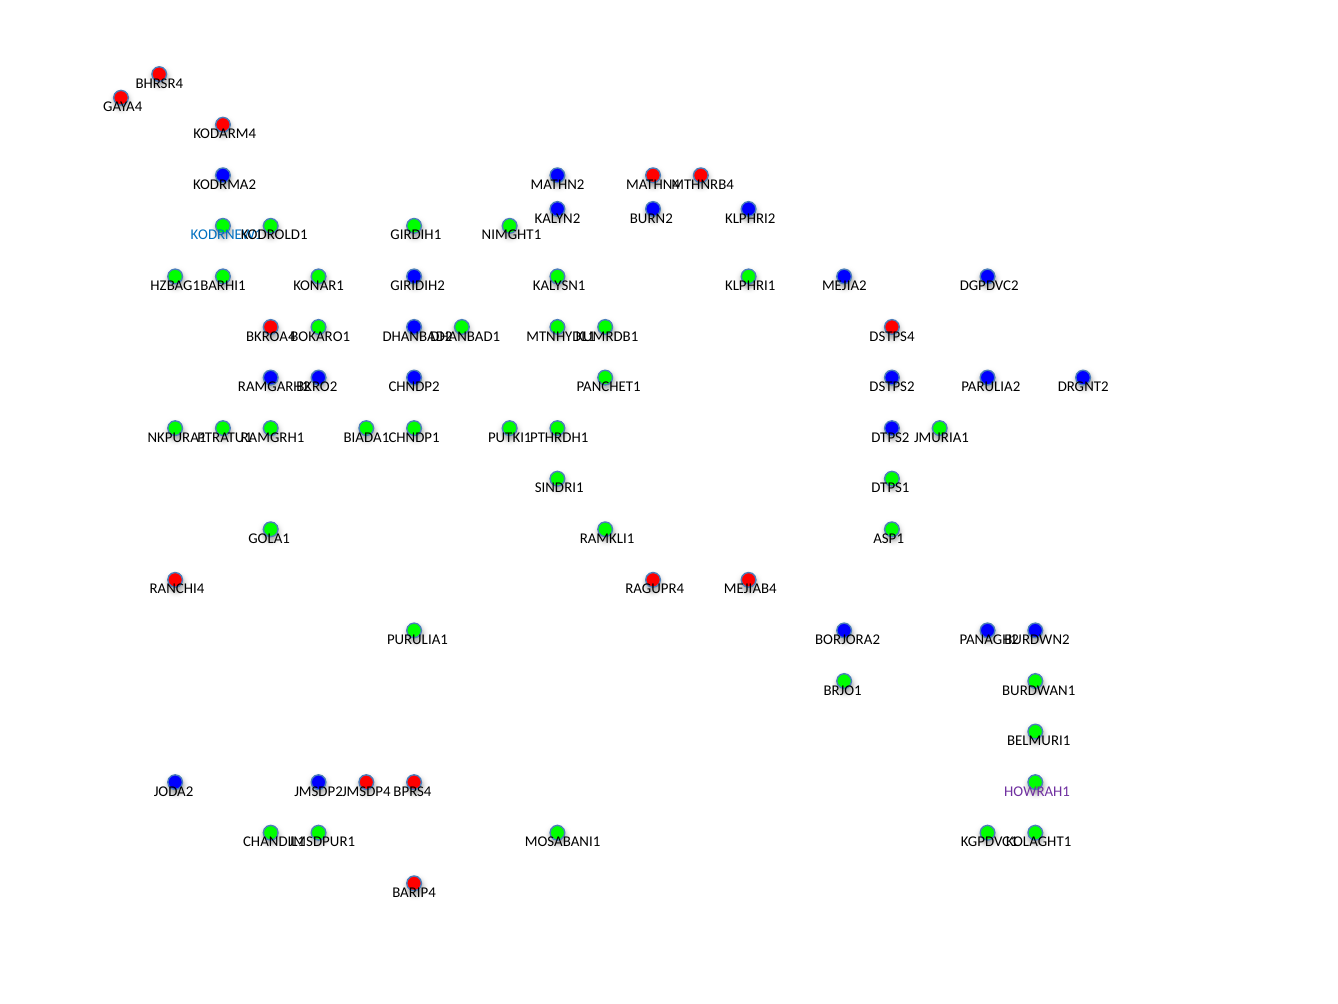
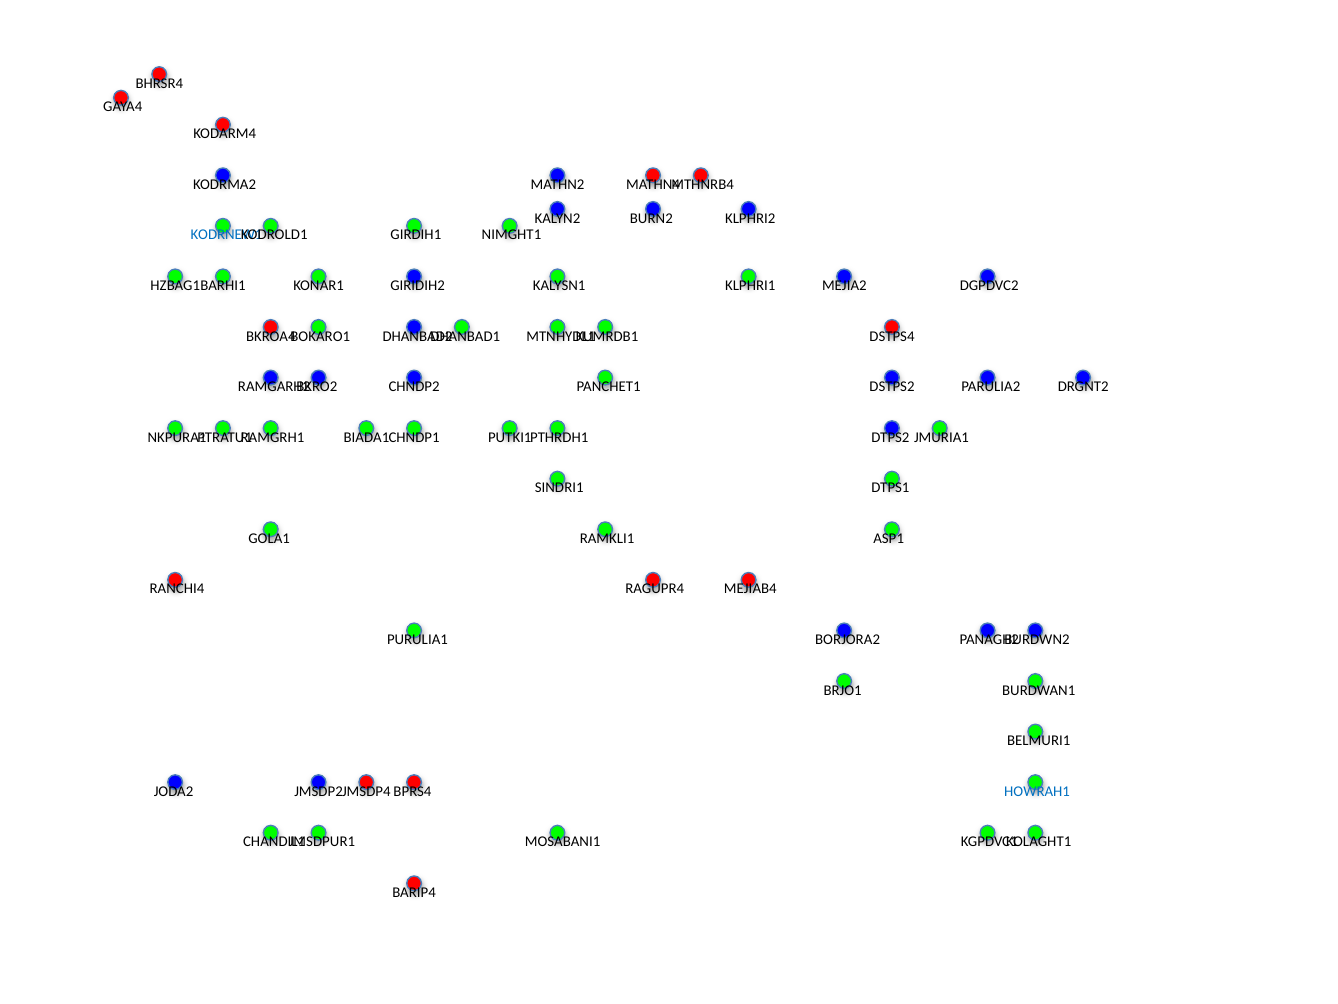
HOWRAH1 colour: purple -> blue (1037, 791)
